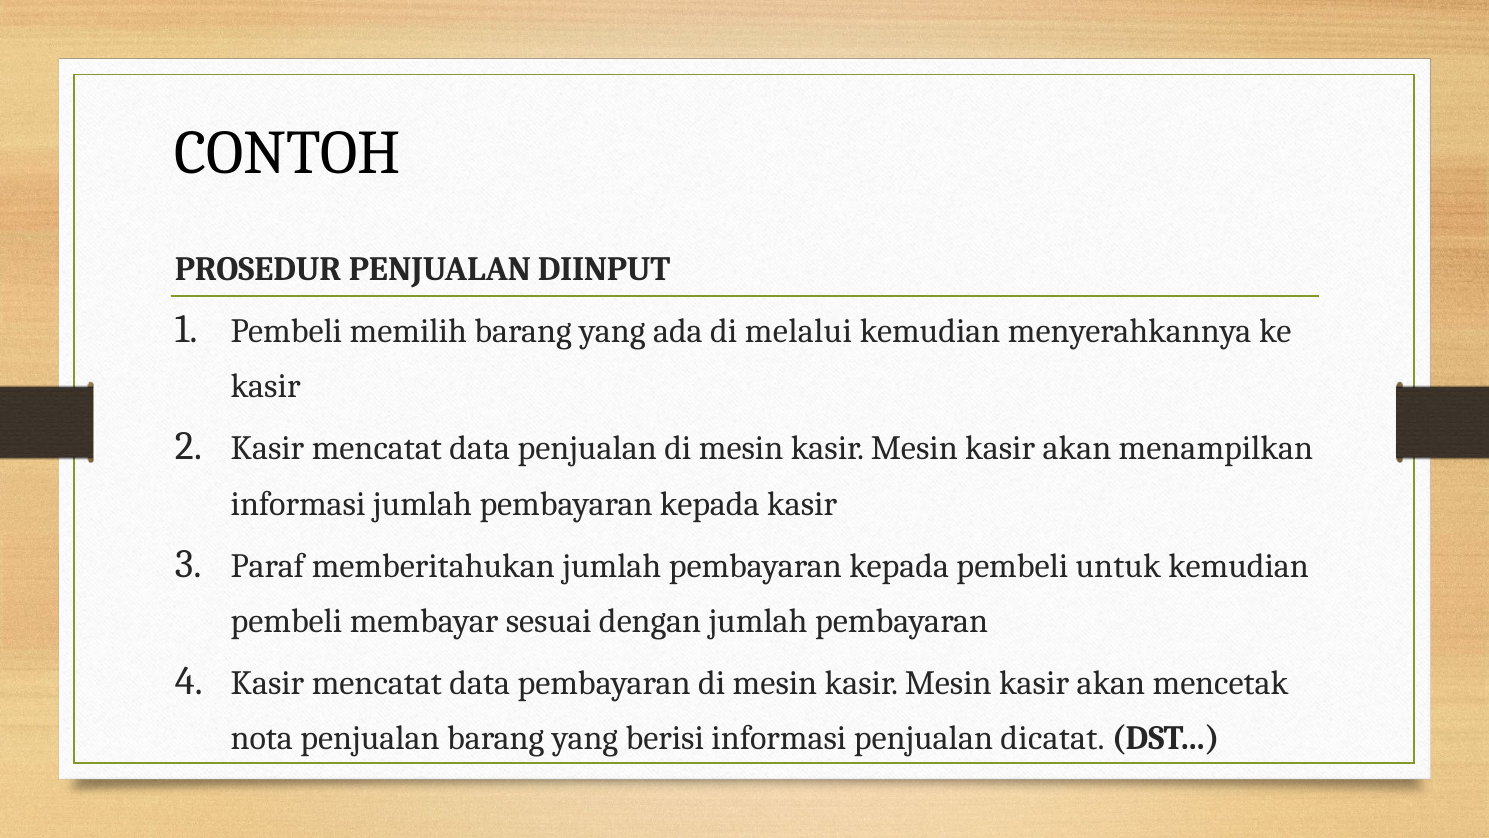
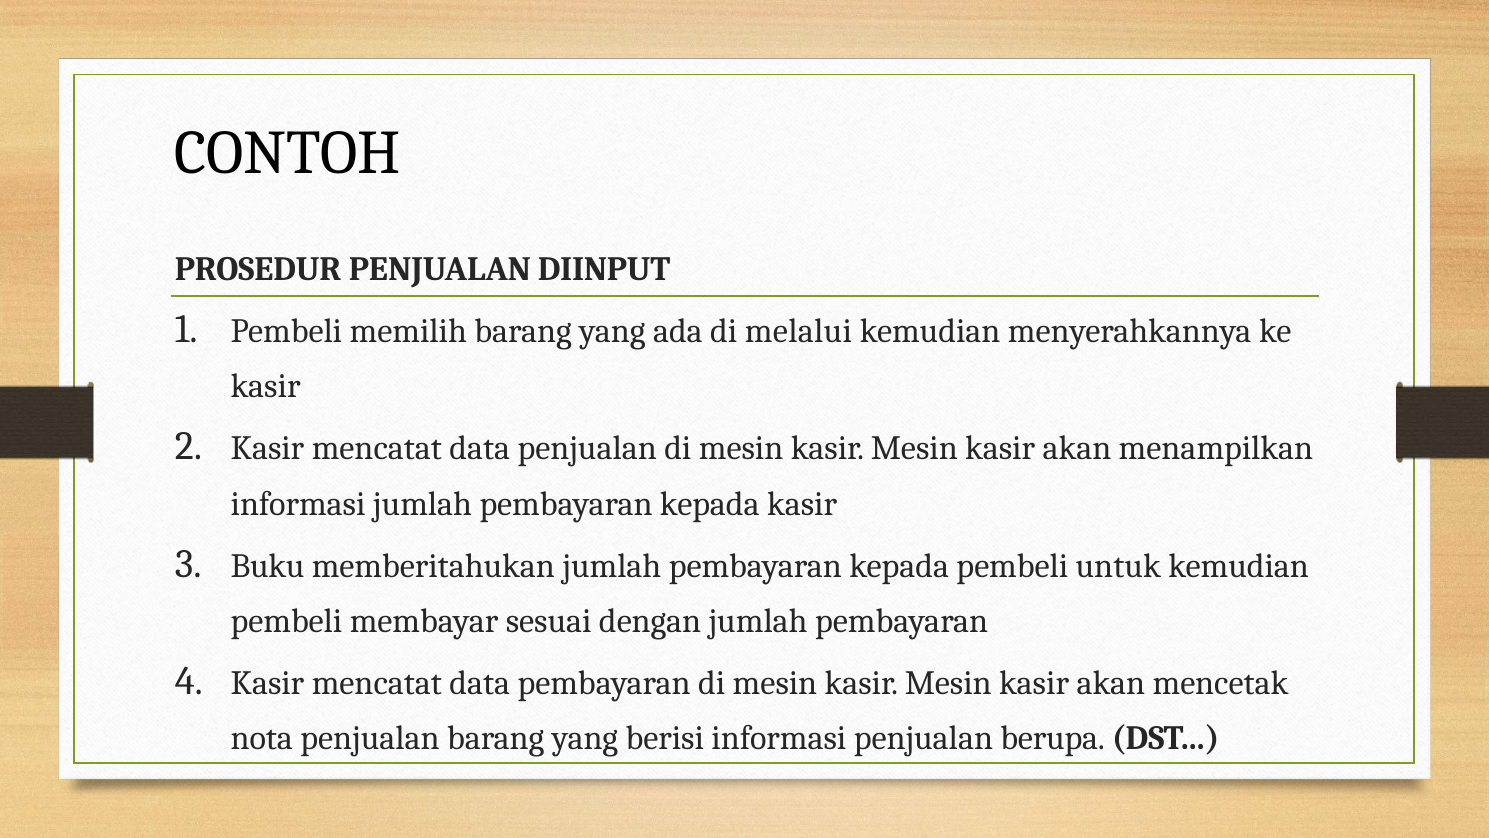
Paraf: Paraf -> Buku (268, 566)
dicatat: dicatat -> berupa (1053, 738)
